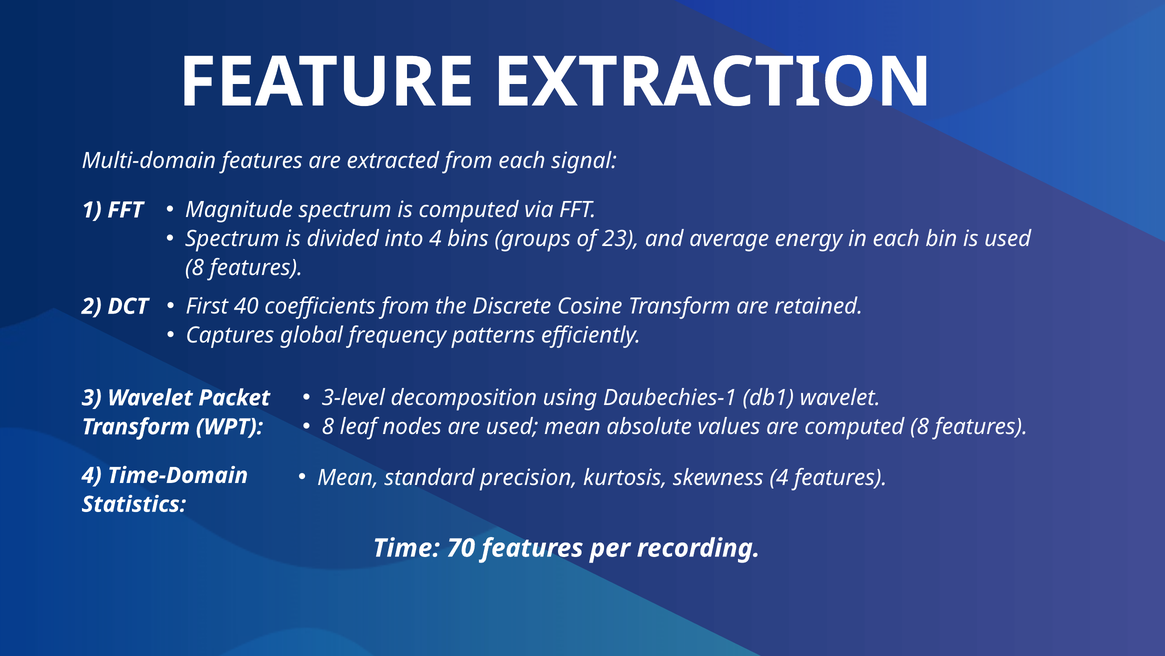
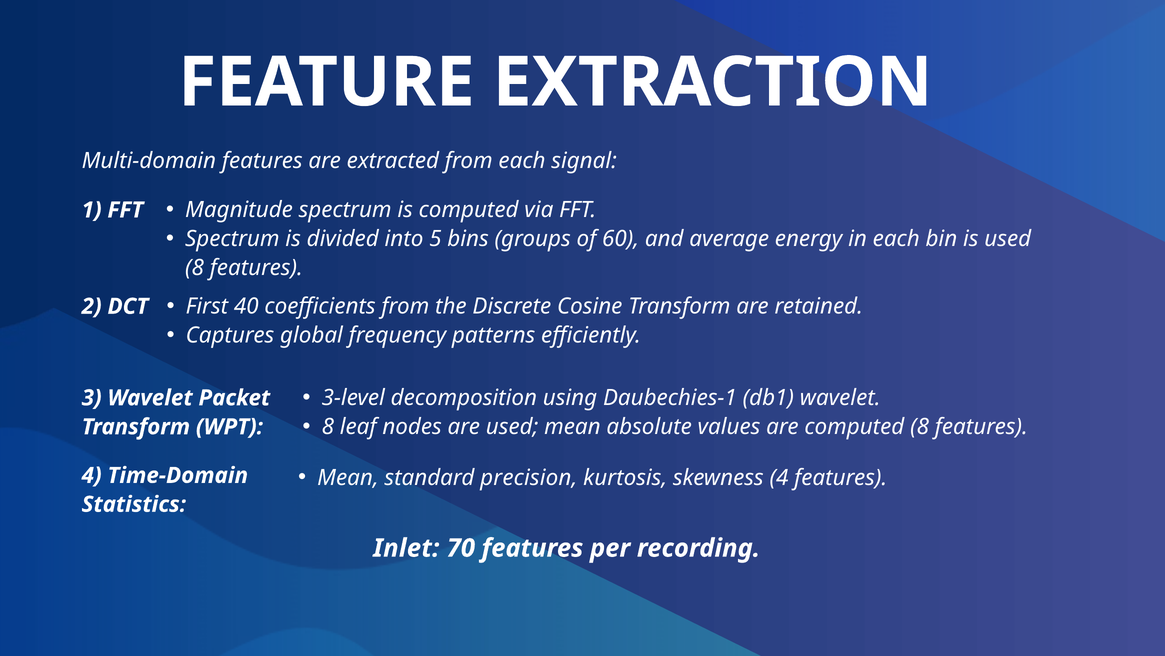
into 4: 4 -> 5 (435, 239)
23: 23 -> 60 (621, 239)
Time: Time -> Inlet (406, 548)
